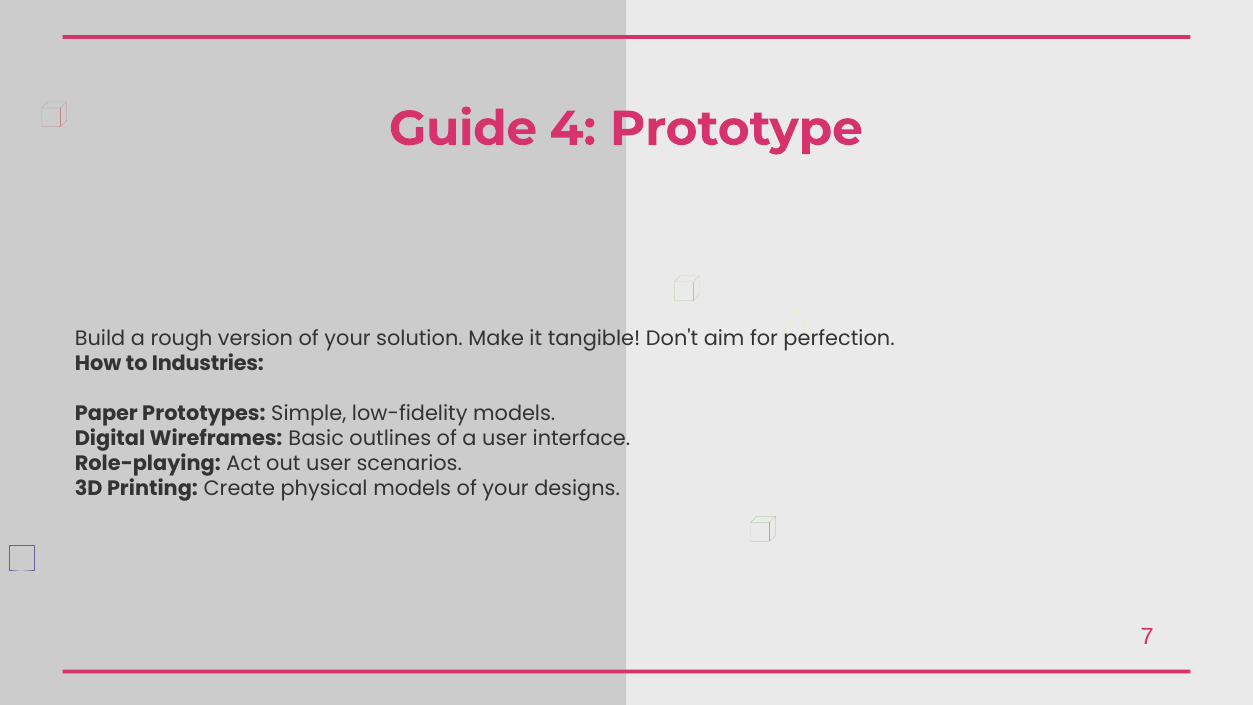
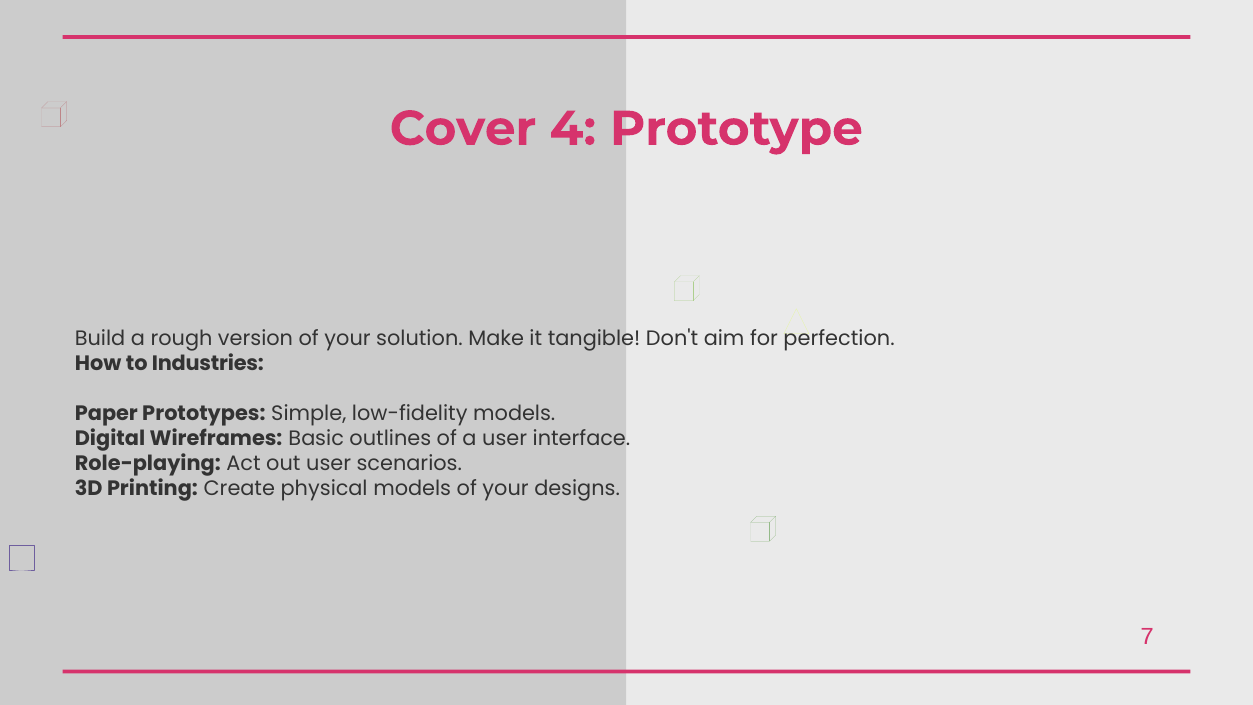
Guide: Guide -> Cover (463, 129)
